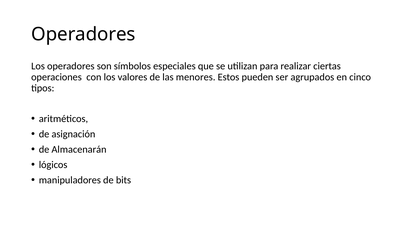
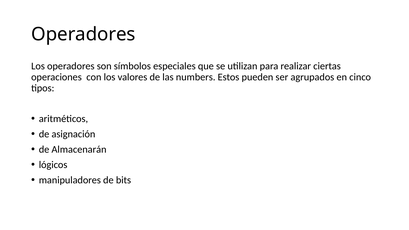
menores: menores -> numbers (196, 77)
